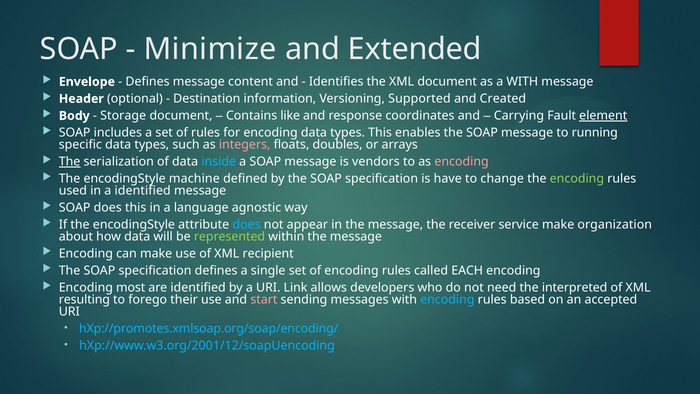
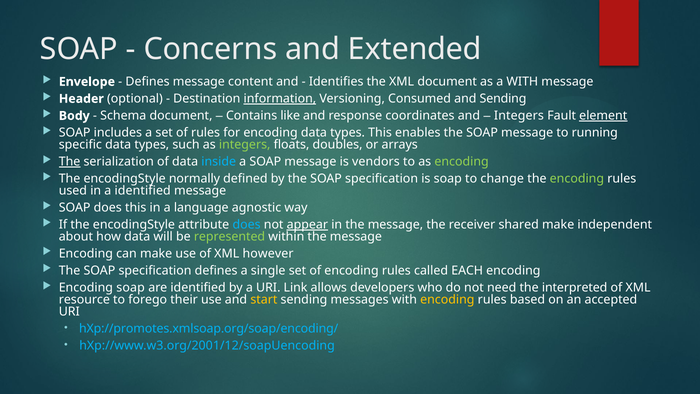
Minimize: Minimize -> Concerns (210, 49)
information underline: none -> present (280, 99)
Supported: Supported -> Consumed (420, 99)
and Created: Created -> Sending (503, 99)
Storage: Storage -> Schema (123, 116)
Carrying: Carrying -> Integers (519, 116)
integers colour: pink -> light green (245, 145)
encoding colour: pink -> light green (462, 162)
machine: machine -> normally (194, 179)
is have: have -> soap (448, 179)
appear underline: none -> present (307, 225)
service: service -> shared (519, 225)
organization: organization -> independent (615, 225)
recipient: recipient -> however (268, 253)
Encoding most: most -> soap (131, 288)
resulting: resulting -> resource (84, 299)
start colour: pink -> yellow (264, 299)
encoding colour: light blue -> yellow (447, 299)
